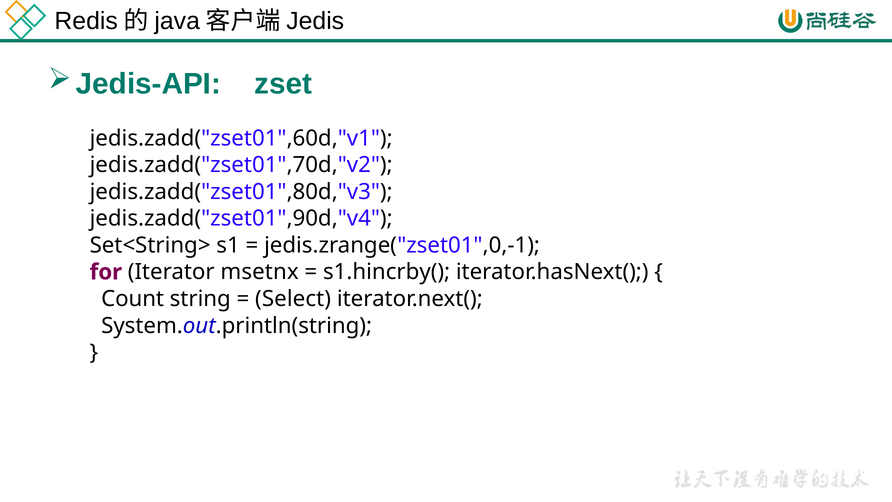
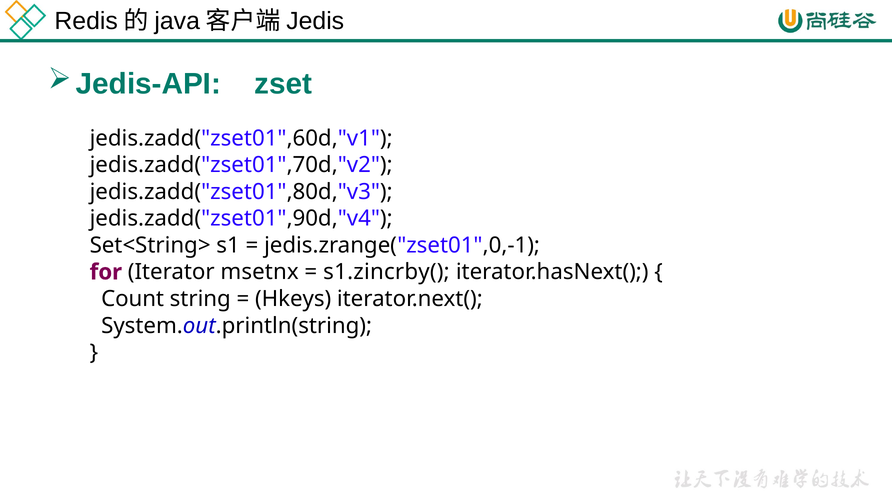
s1.hincrby(: s1.hincrby( -> s1.zincrby( (386, 272)
Select: Select -> Hkeys (293, 299)
